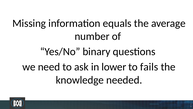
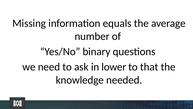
fails: fails -> that (149, 67)
